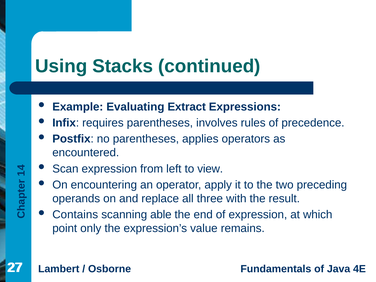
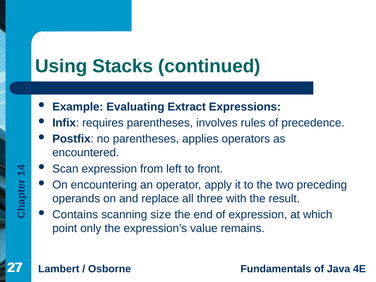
view: view -> front (210, 169)
able: able -> size (161, 215)
